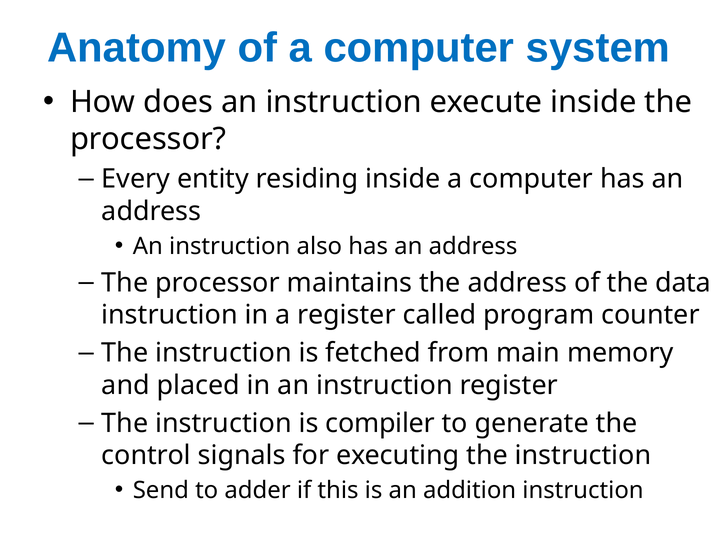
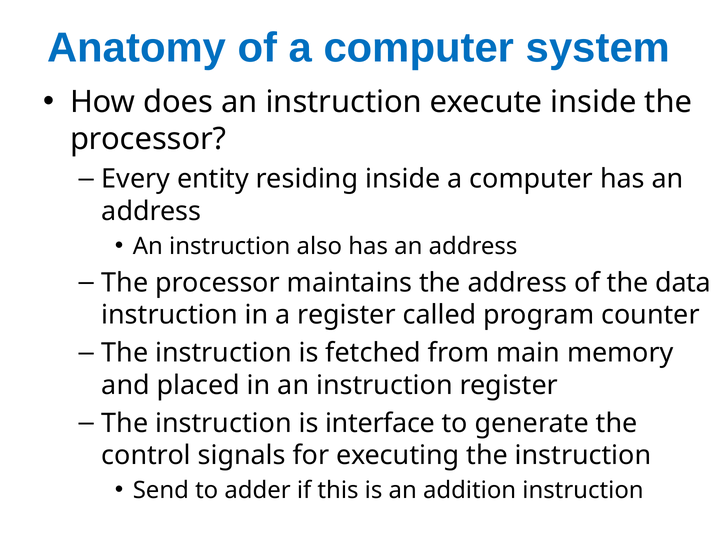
compiler: compiler -> interface (380, 424)
